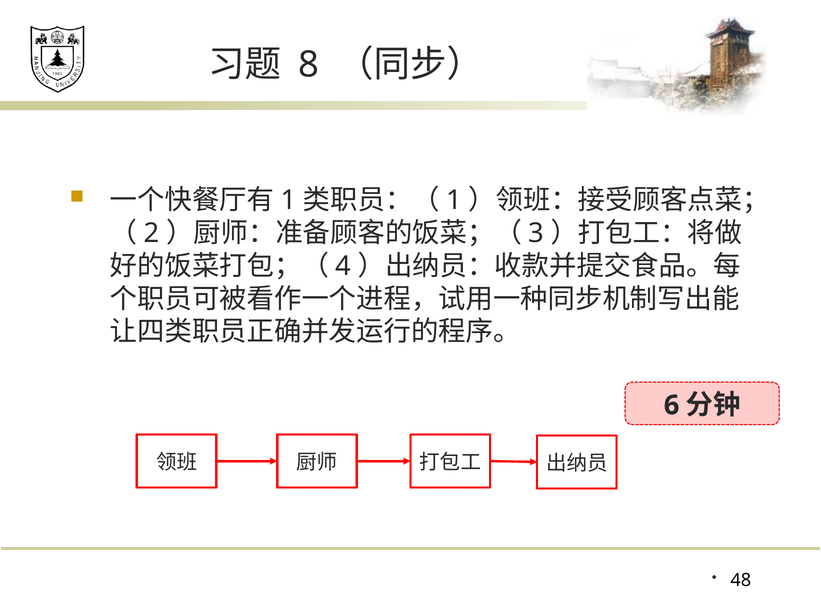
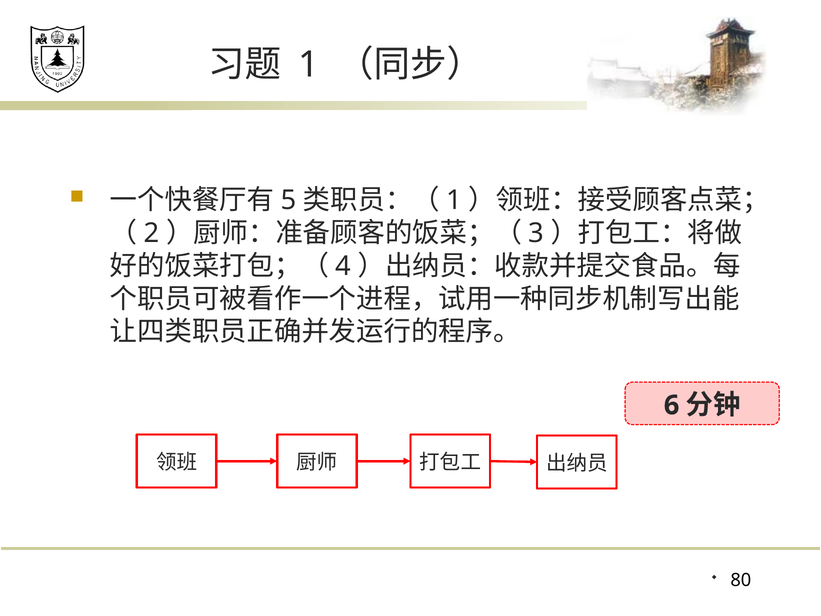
8: 8 -> 1 (309, 65)
1: 1 -> 5 (289, 200)
48: 48 -> 80 (741, 580)
